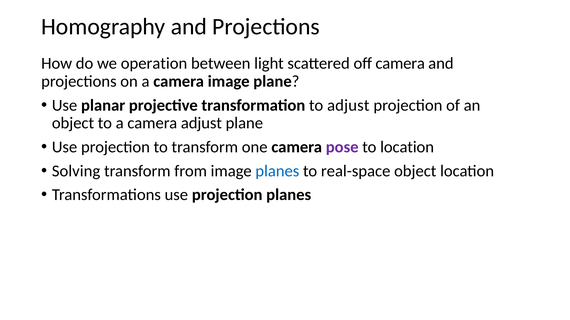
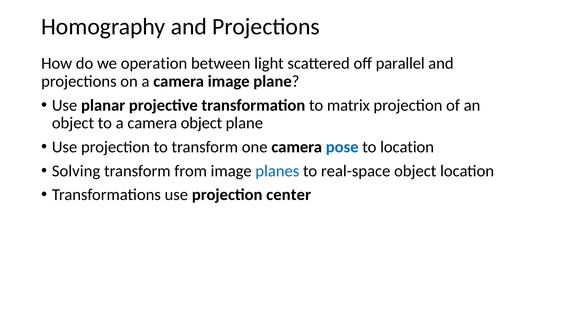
off camera: camera -> parallel (400, 64)
to adjust: adjust -> matrix (348, 105)
camera adjust: adjust -> object (201, 123)
pose colour: purple -> blue (342, 147)
projection planes: planes -> center (289, 195)
